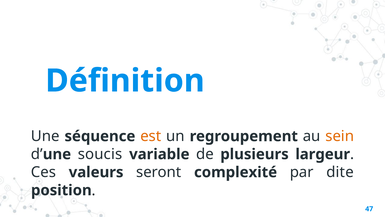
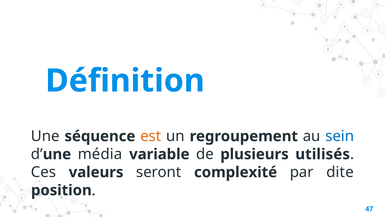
sein colour: orange -> blue (340, 136)
soucis: soucis -> média (100, 154)
largeur: largeur -> utilisés (323, 154)
